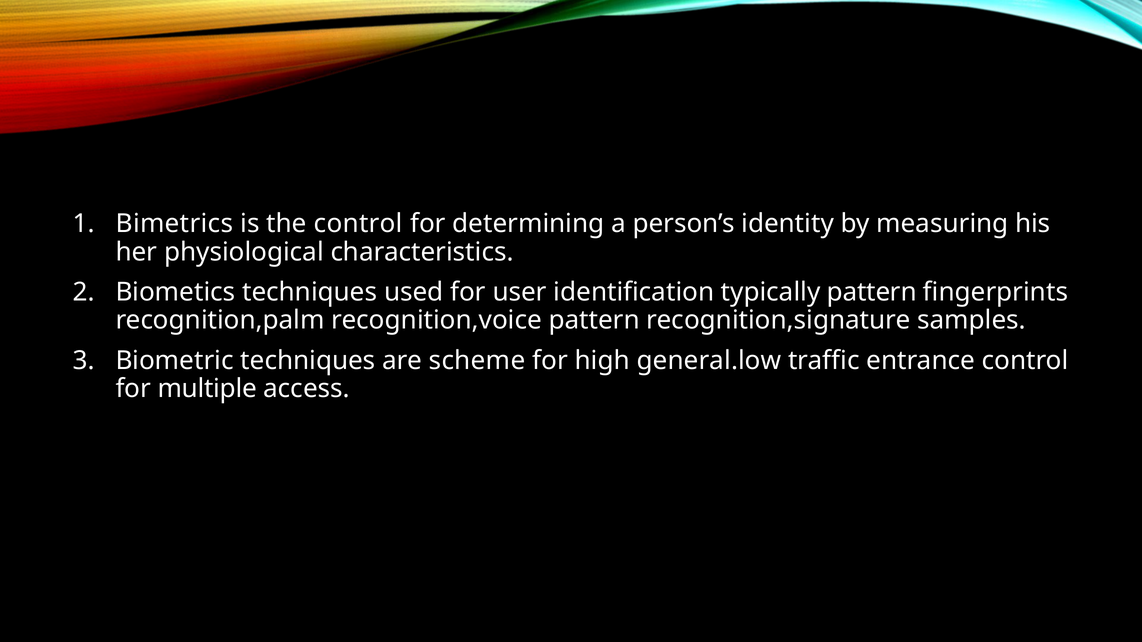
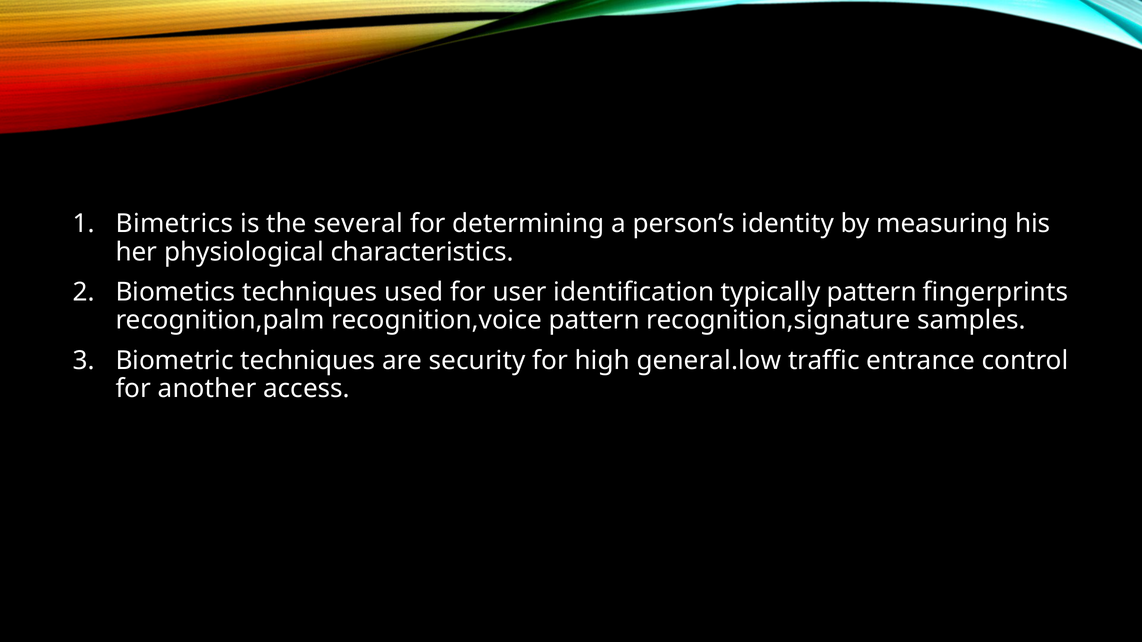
the control: control -> several (358, 224)
scheme: scheme -> security (477, 361)
multiple: multiple -> another (207, 389)
